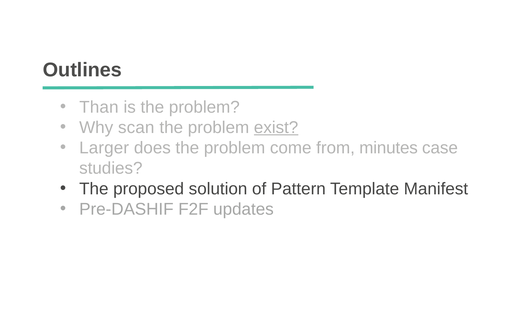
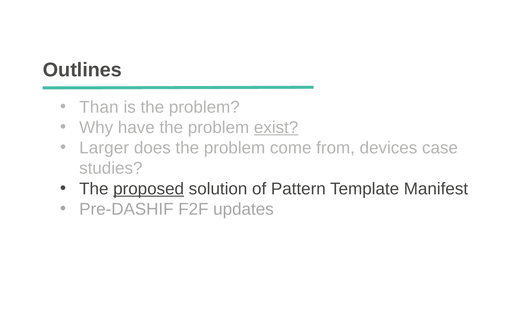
scan: scan -> have (136, 127)
minutes: minutes -> devices (388, 148)
proposed underline: none -> present (149, 189)
